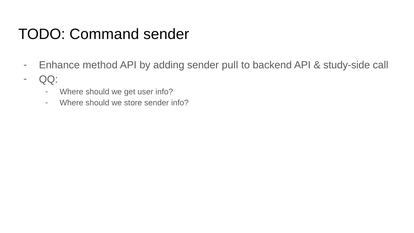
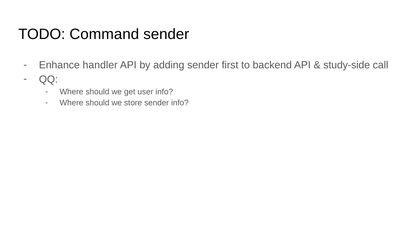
method: method -> handler (100, 65)
pull: pull -> first (230, 65)
